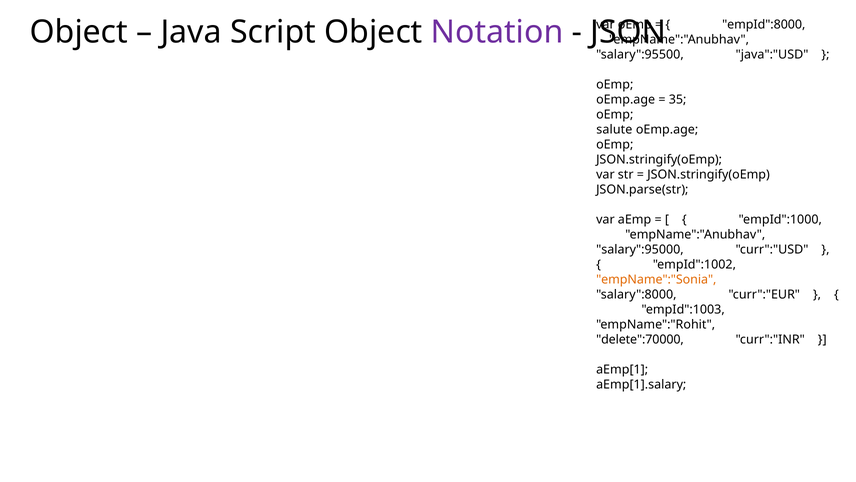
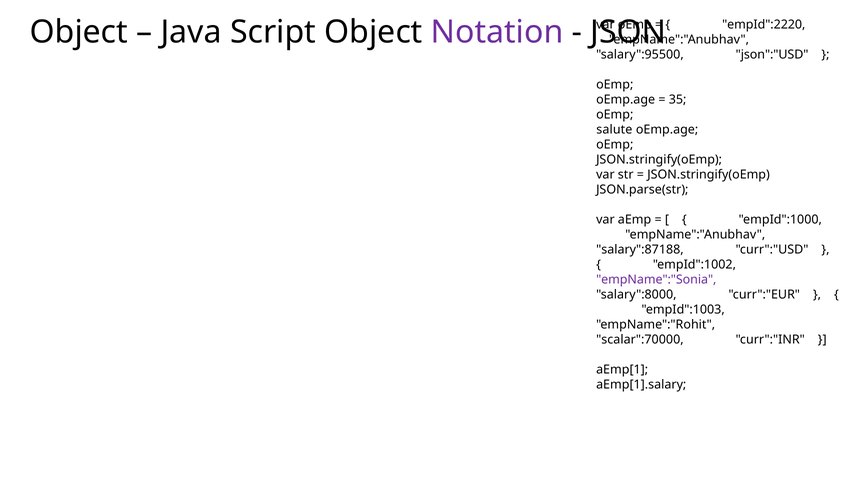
empId":8000: empId":8000 -> empId":2220 (764, 25)
java":"USD: java":"USD -> json":"USD (772, 55)
salary":95000: salary":95000 -> salary":87188 (640, 250)
empName":"Sonia colour: orange -> purple (656, 280)
delete":70000: delete":70000 -> scalar":70000 (640, 340)
